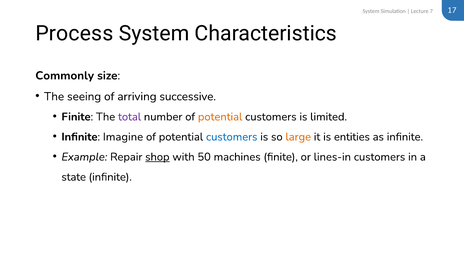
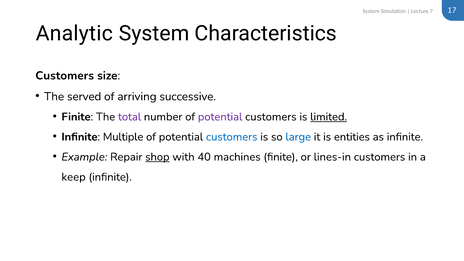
Process: Process -> Analytic (74, 34)
Commonly: Commonly -> Customers (65, 76)
seeing: seeing -> served (84, 96)
potential colour: orange -> purple (220, 117)
limited underline: none -> present (329, 117)
Imagine: Imagine -> Multiple (123, 137)
large colour: orange -> blue (298, 137)
50: 50 -> 40 (204, 157)
state: state -> keep (74, 177)
